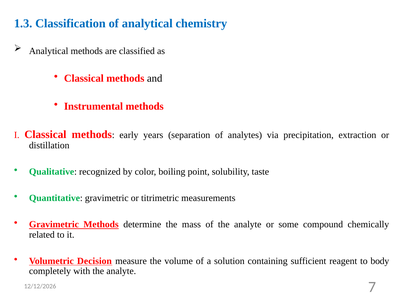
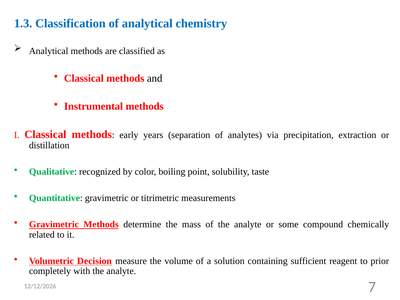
body: body -> prior (380, 261)
